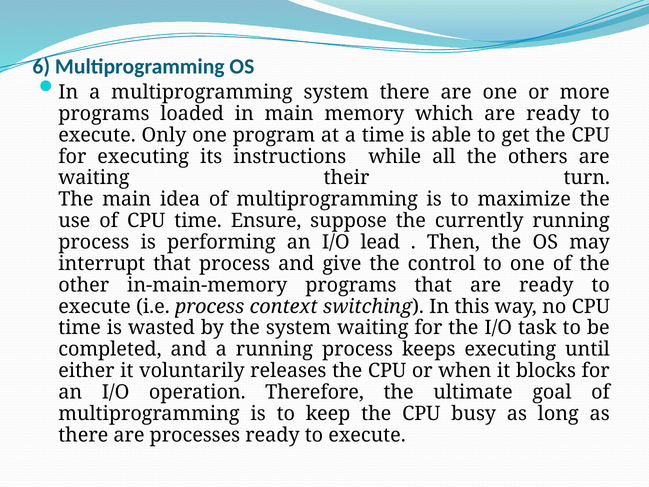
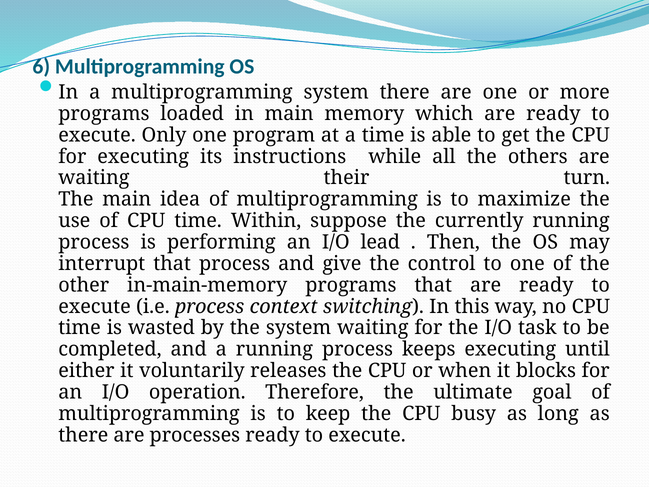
Ensure: Ensure -> Within (266, 221)
